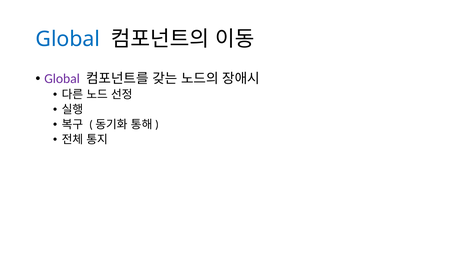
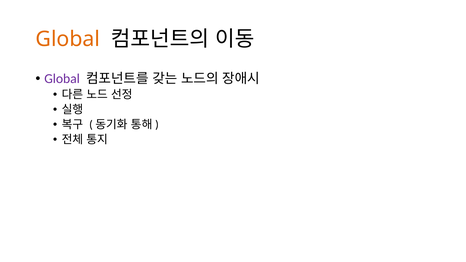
Global colour: blue -> orange (68, 39)
